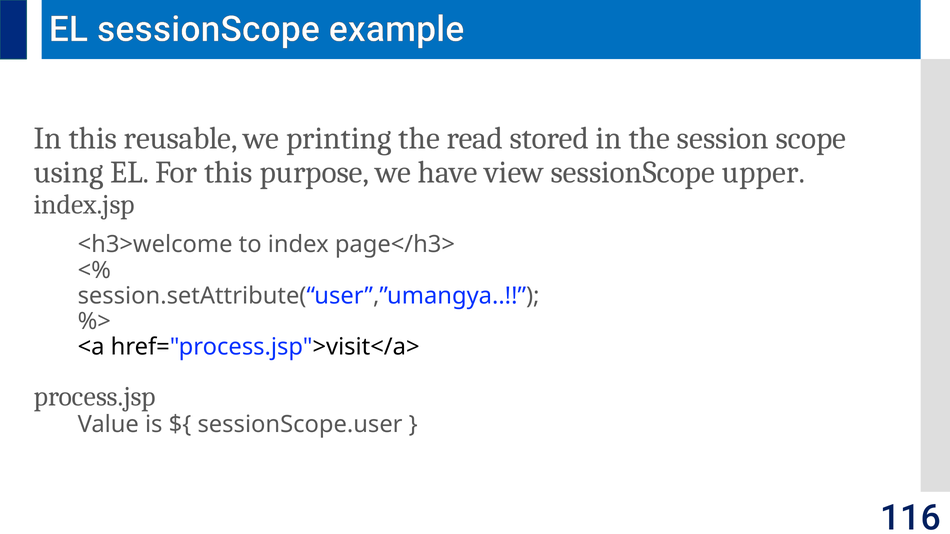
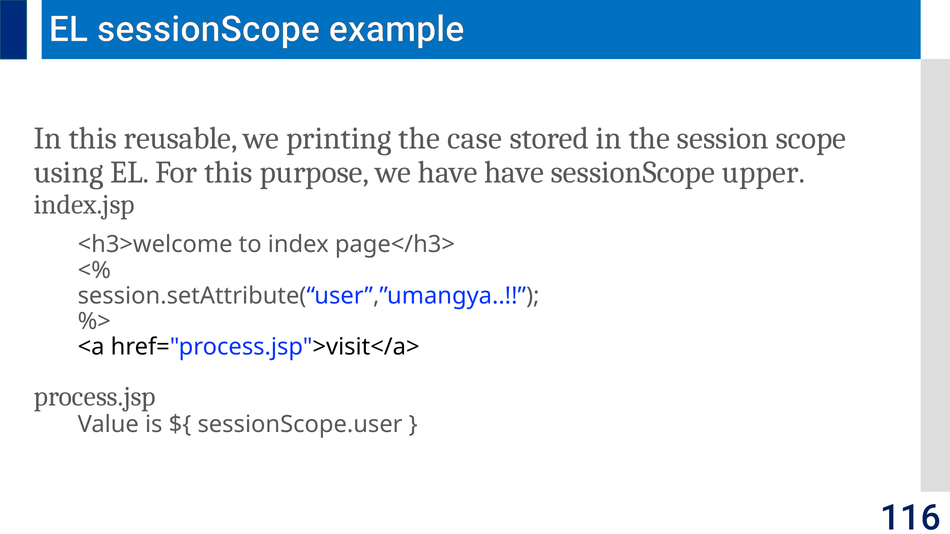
read: read -> case (475, 139)
have view: view -> have (514, 173)
